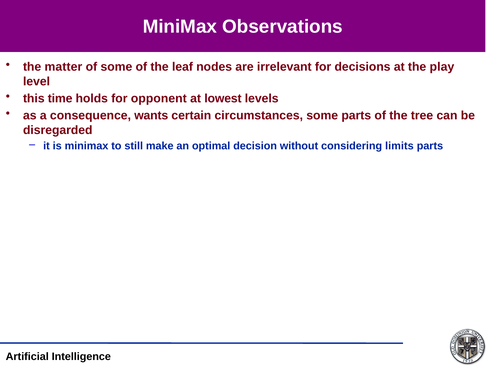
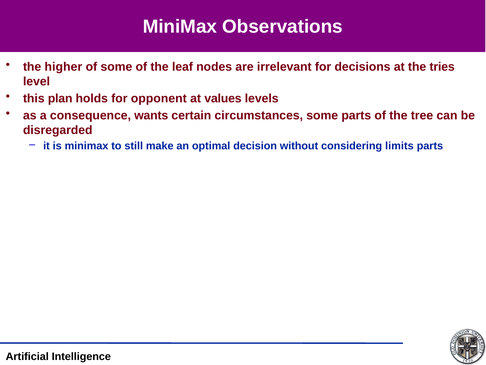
matter: matter -> higher (63, 67)
play: play -> tries (442, 67)
time: time -> plan (60, 98)
lowest: lowest -> values (223, 98)
